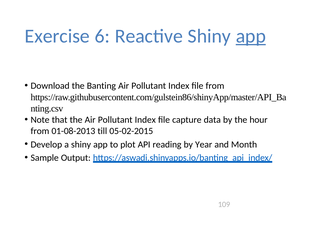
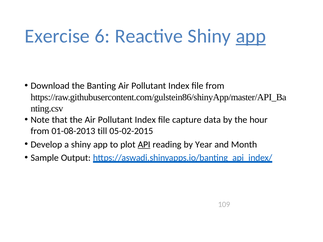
API underline: none -> present (144, 145)
